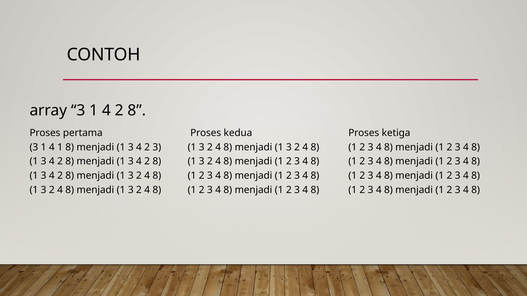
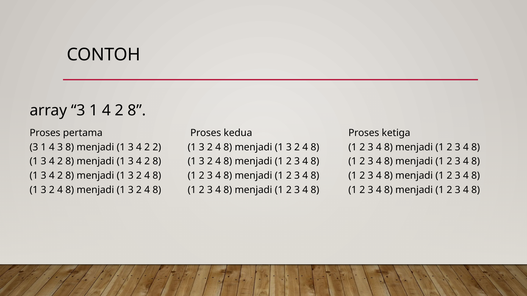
4 1: 1 -> 3 (60, 147)
4 2 3: 3 -> 2 (157, 147)
